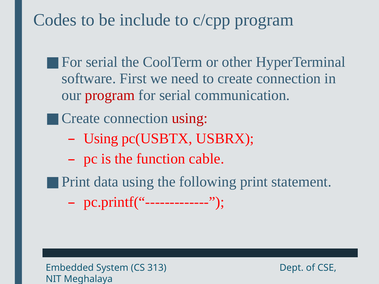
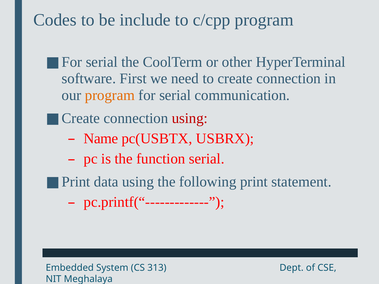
program colour: red -> orange (110, 95)
Using: Using -> Name (101, 139)
function cable: cable -> serial (207, 159)
